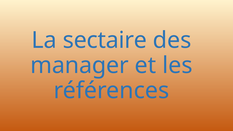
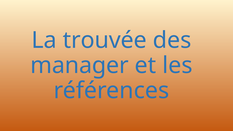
sectaire: sectaire -> trouvée (105, 40)
